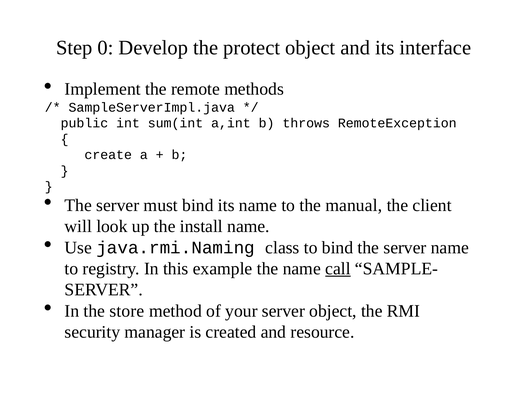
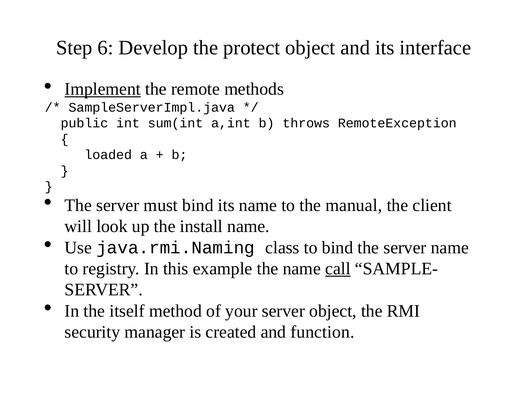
0: 0 -> 6 (106, 48)
Implement underline: none -> present (103, 89)
create: create -> loaded (108, 155)
store: store -> itself (127, 311)
resource: resource -> function (322, 332)
